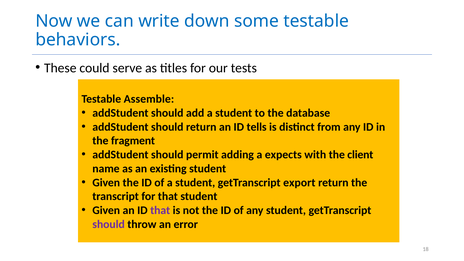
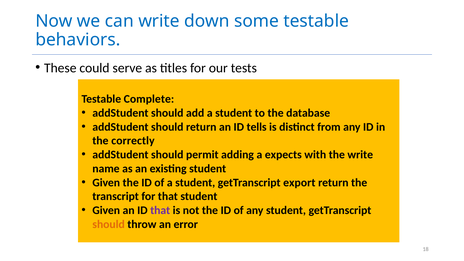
Assemble: Assemble -> Complete (149, 99)
fragment: fragment -> correctly (133, 141)
the client: client -> write (360, 155)
should colour: purple -> orange (109, 224)
